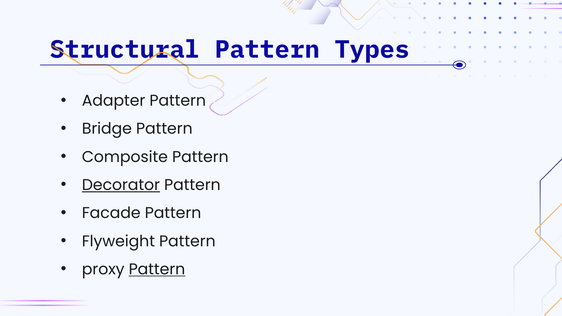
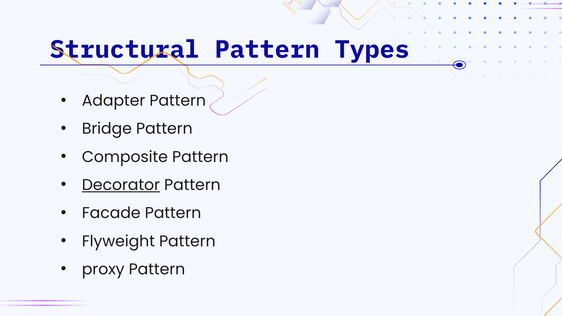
Pattern underline: present -> none (157, 269)
